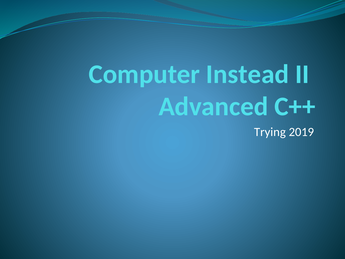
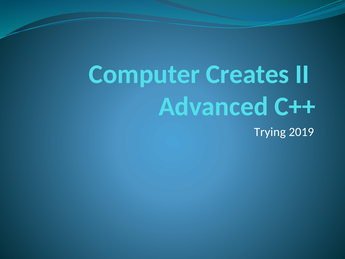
Instead: Instead -> Creates (248, 74)
